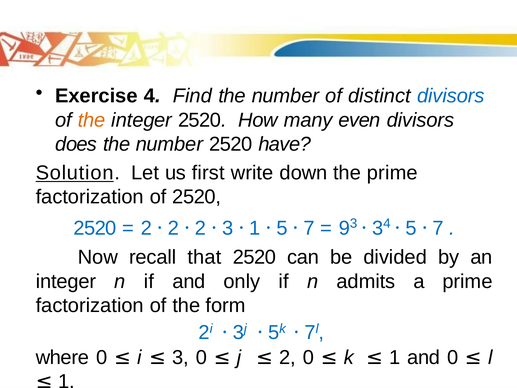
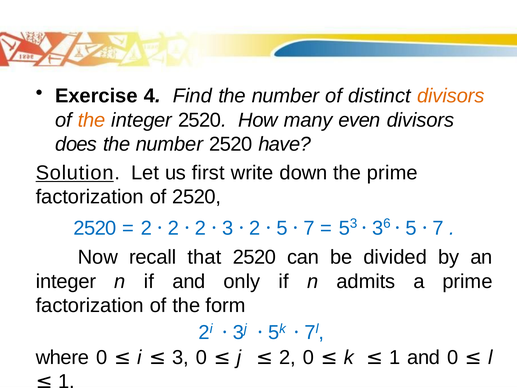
divisors colour: blue -> orange (451, 96)
1: 1 -> 2 (255, 228)
9: 9 -> 5 (344, 228)
3 4: 4 -> 6 (387, 223)
